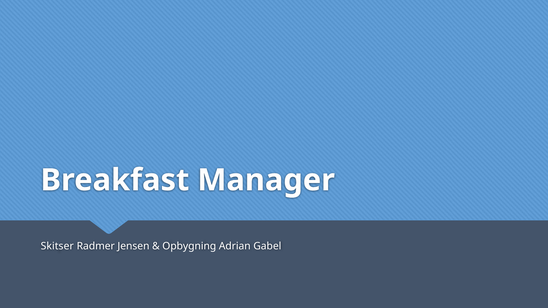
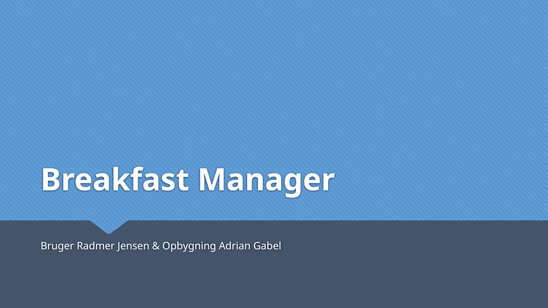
Skitser: Skitser -> Bruger (57, 246)
